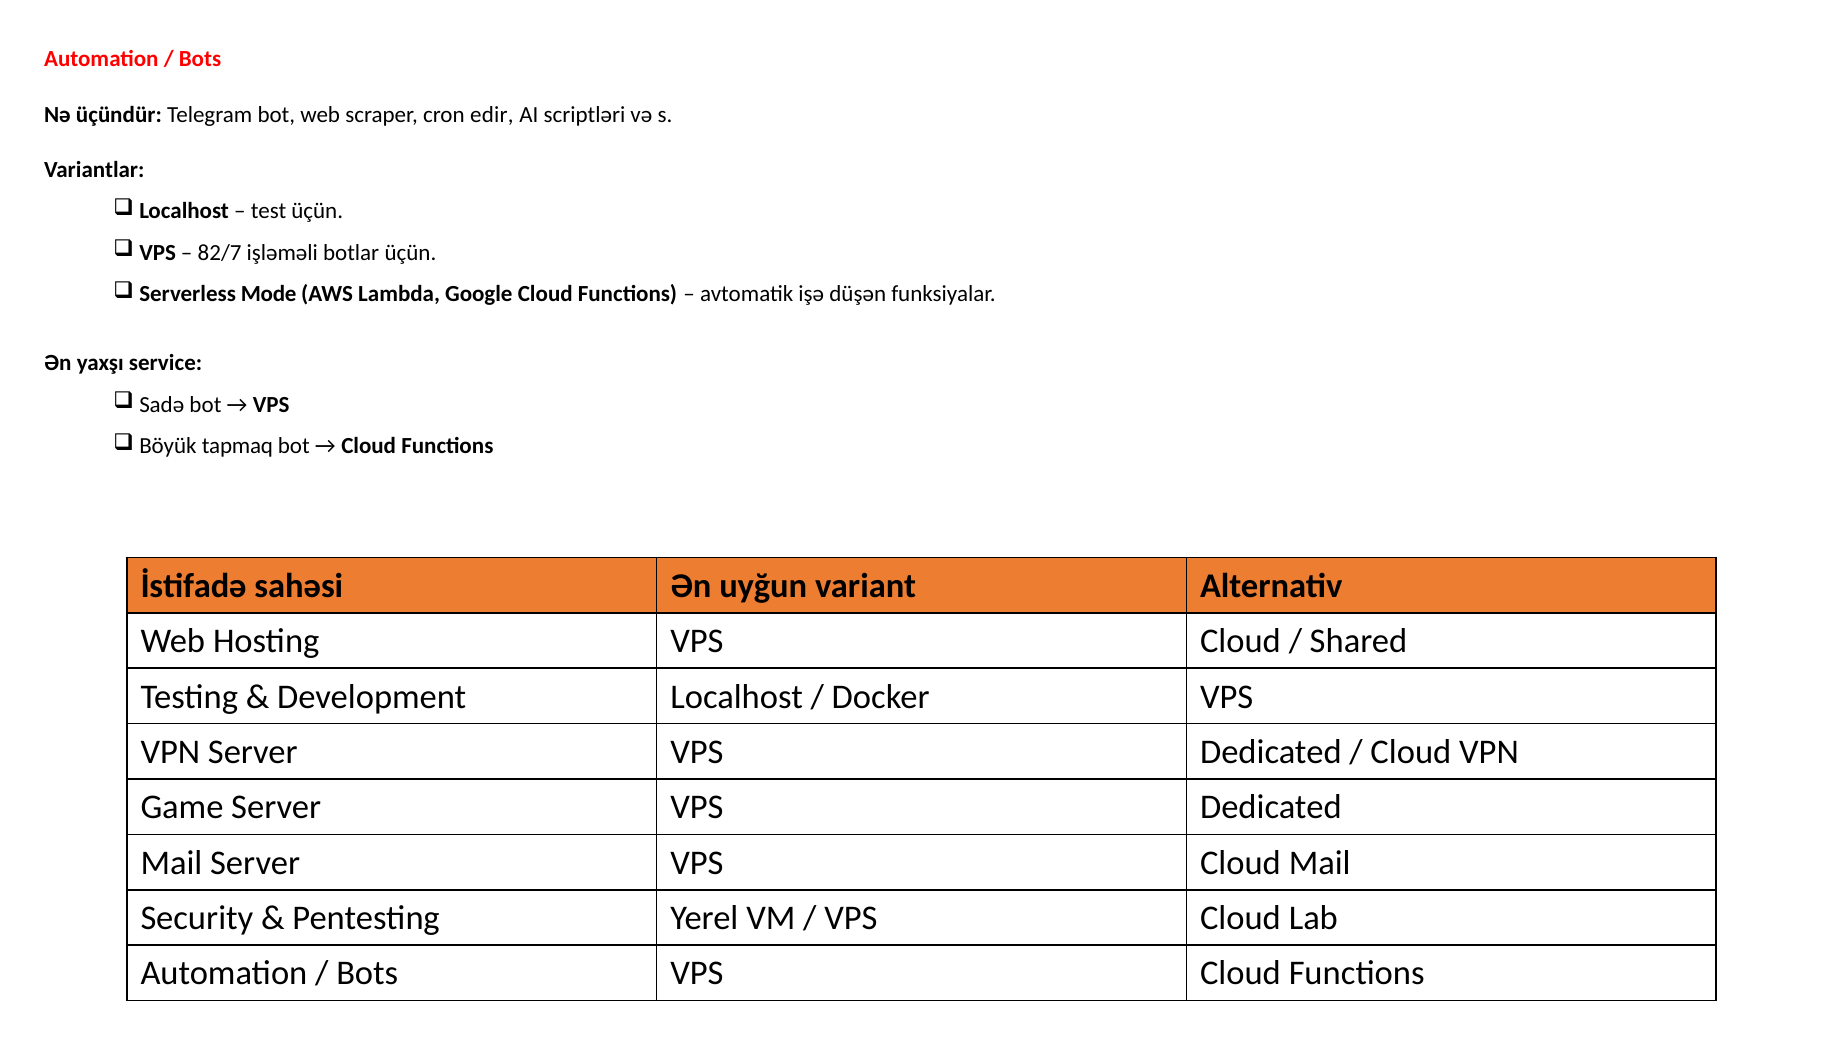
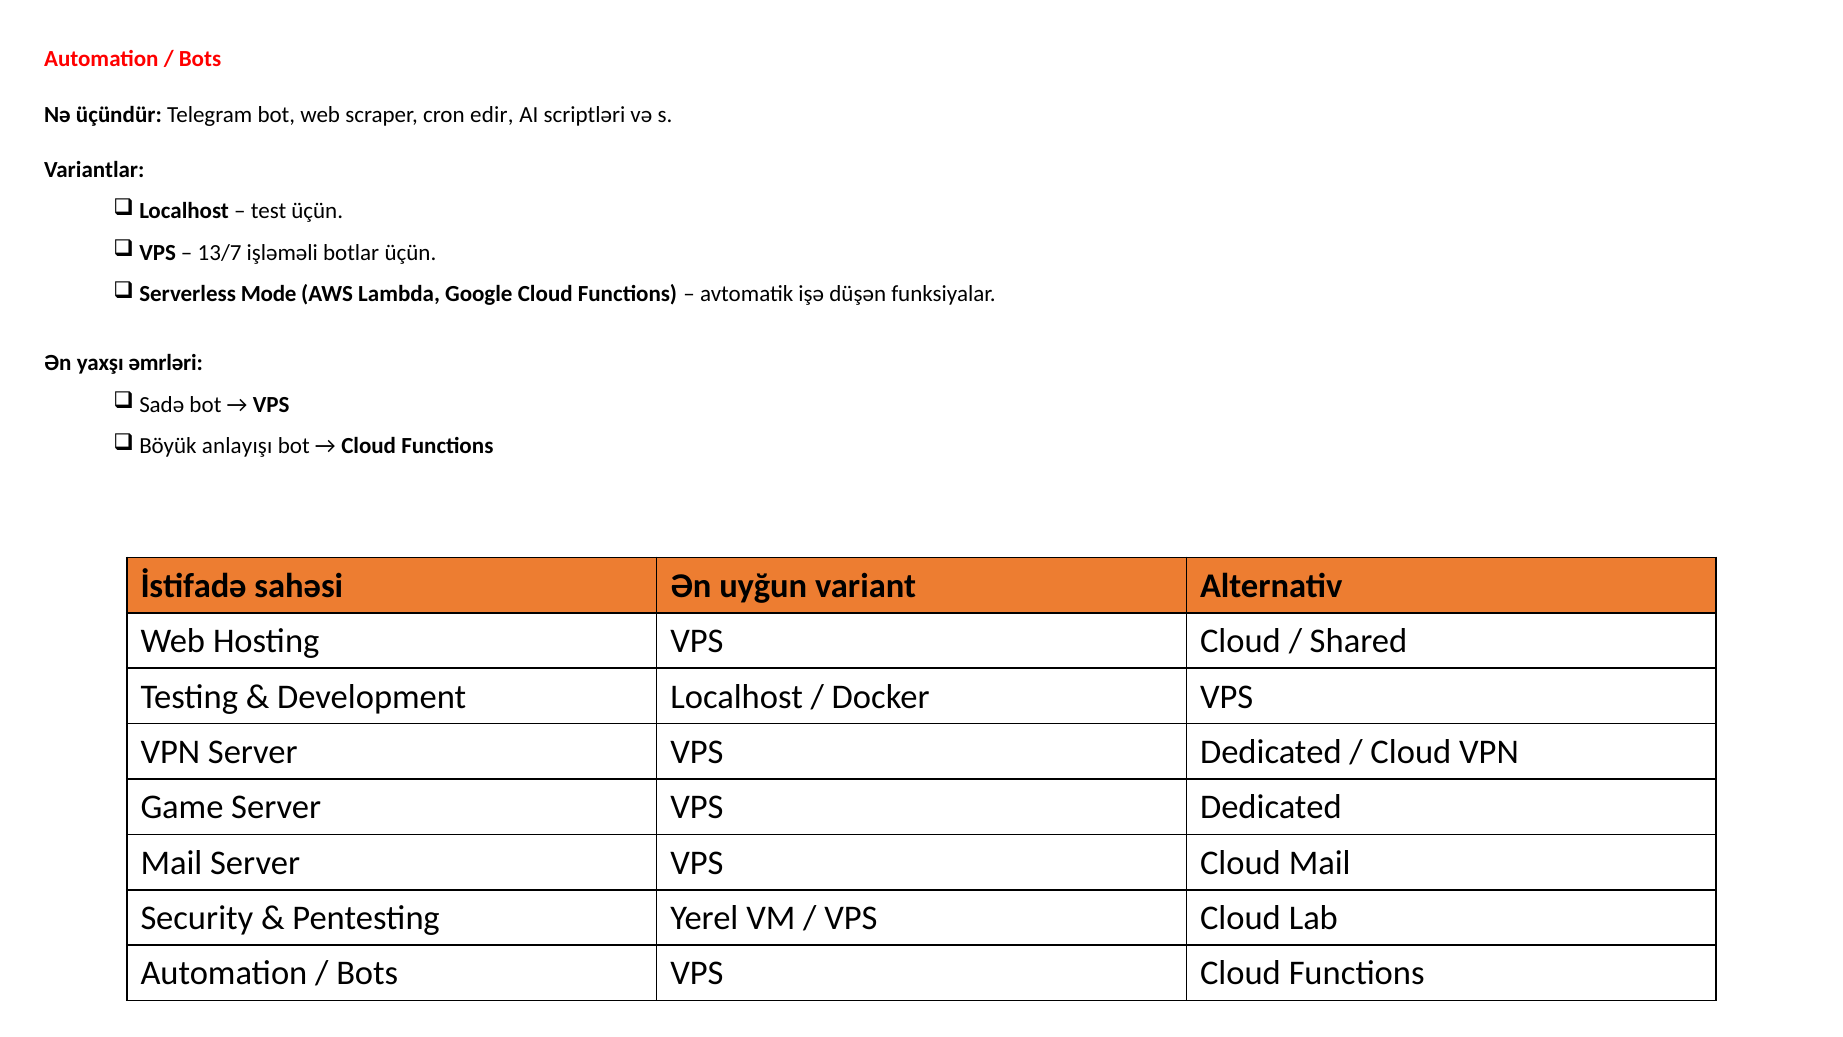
82/7: 82/7 -> 13/7 (220, 253)
service: service -> əmrləri (166, 363)
tapmaq: tapmaq -> anlayışı (237, 446)
